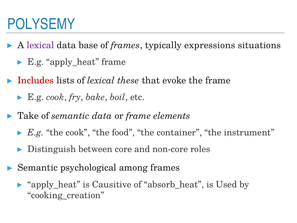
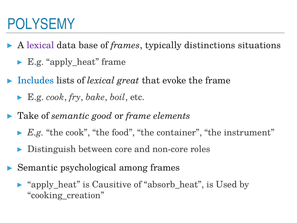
expressions: expressions -> distinctions (210, 45)
Includes colour: red -> blue (36, 80)
these: these -> great (128, 80)
semantic data: data -> good (102, 116)
